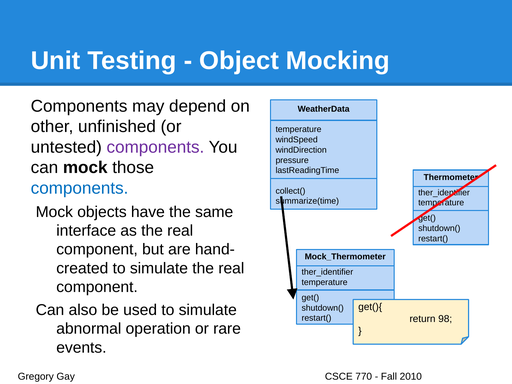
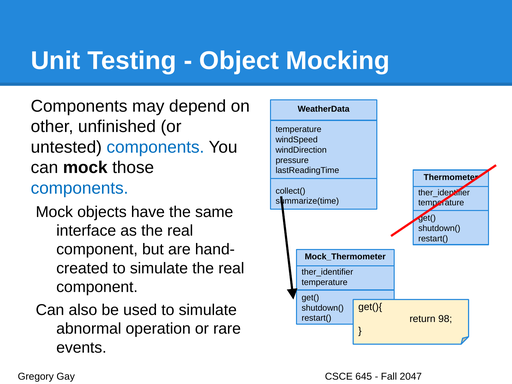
components colour: purple -> blue (155, 147)
770: 770 -> 645 (364, 377)
2010: 2010 -> 2047 (411, 377)
